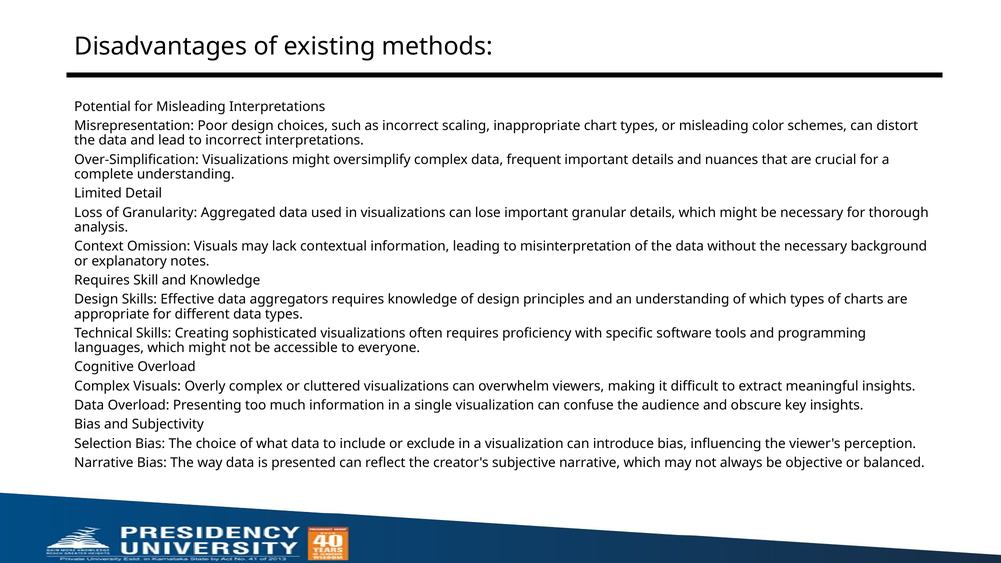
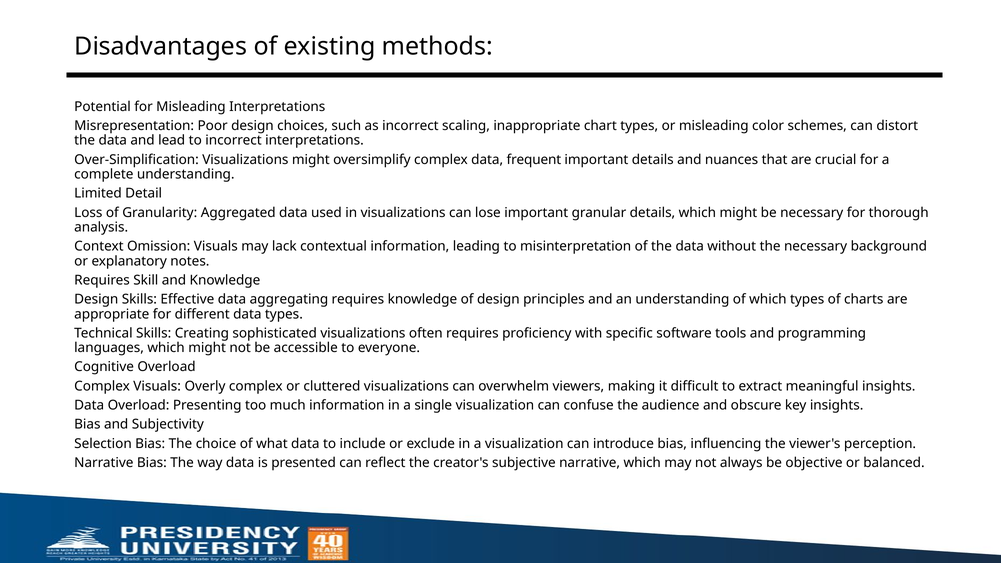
aggregators: aggregators -> aggregating (289, 299)
